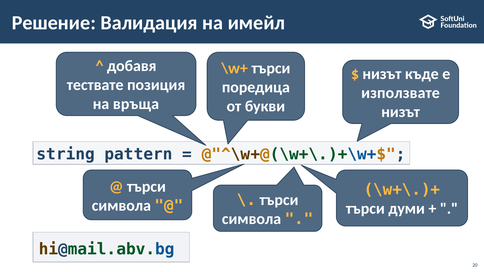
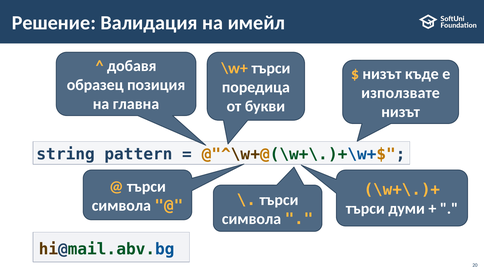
тествате: тествате -> образец (95, 85)
връща: връща -> главна (136, 104)
